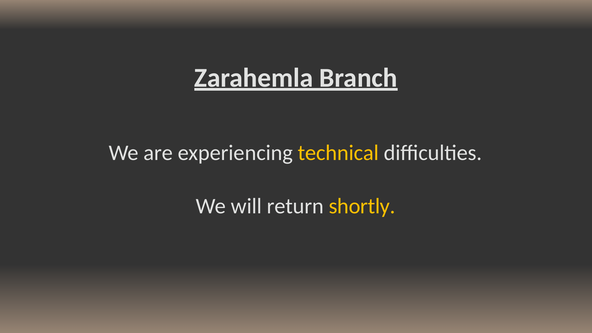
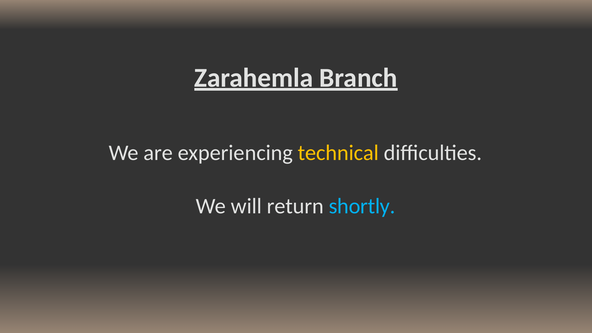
shortly colour: yellow -> light blue (362, 206)
